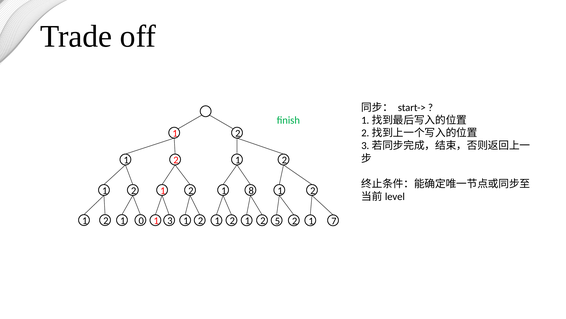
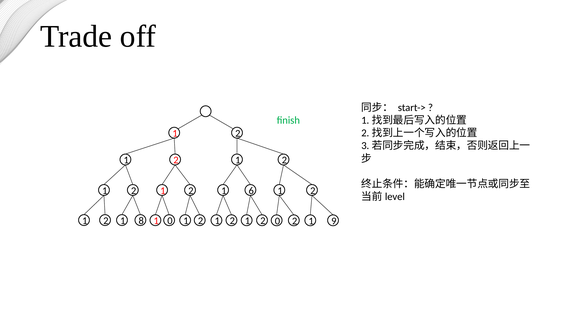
8: 8 -> 6 (251, 190)
0: 0 -> 8 (141, 220)
1 3: 3 -> 0 (170, 220)
2 5: 5 -> 0 (277, 221)
7: 7 -> 9 (334, 221)
